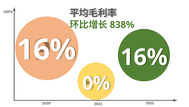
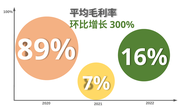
838%: 838% -> 300% (122, 25)
16%: 16% -> 89% (46, 50)
0%: 0% -> 7% (96, 83)
